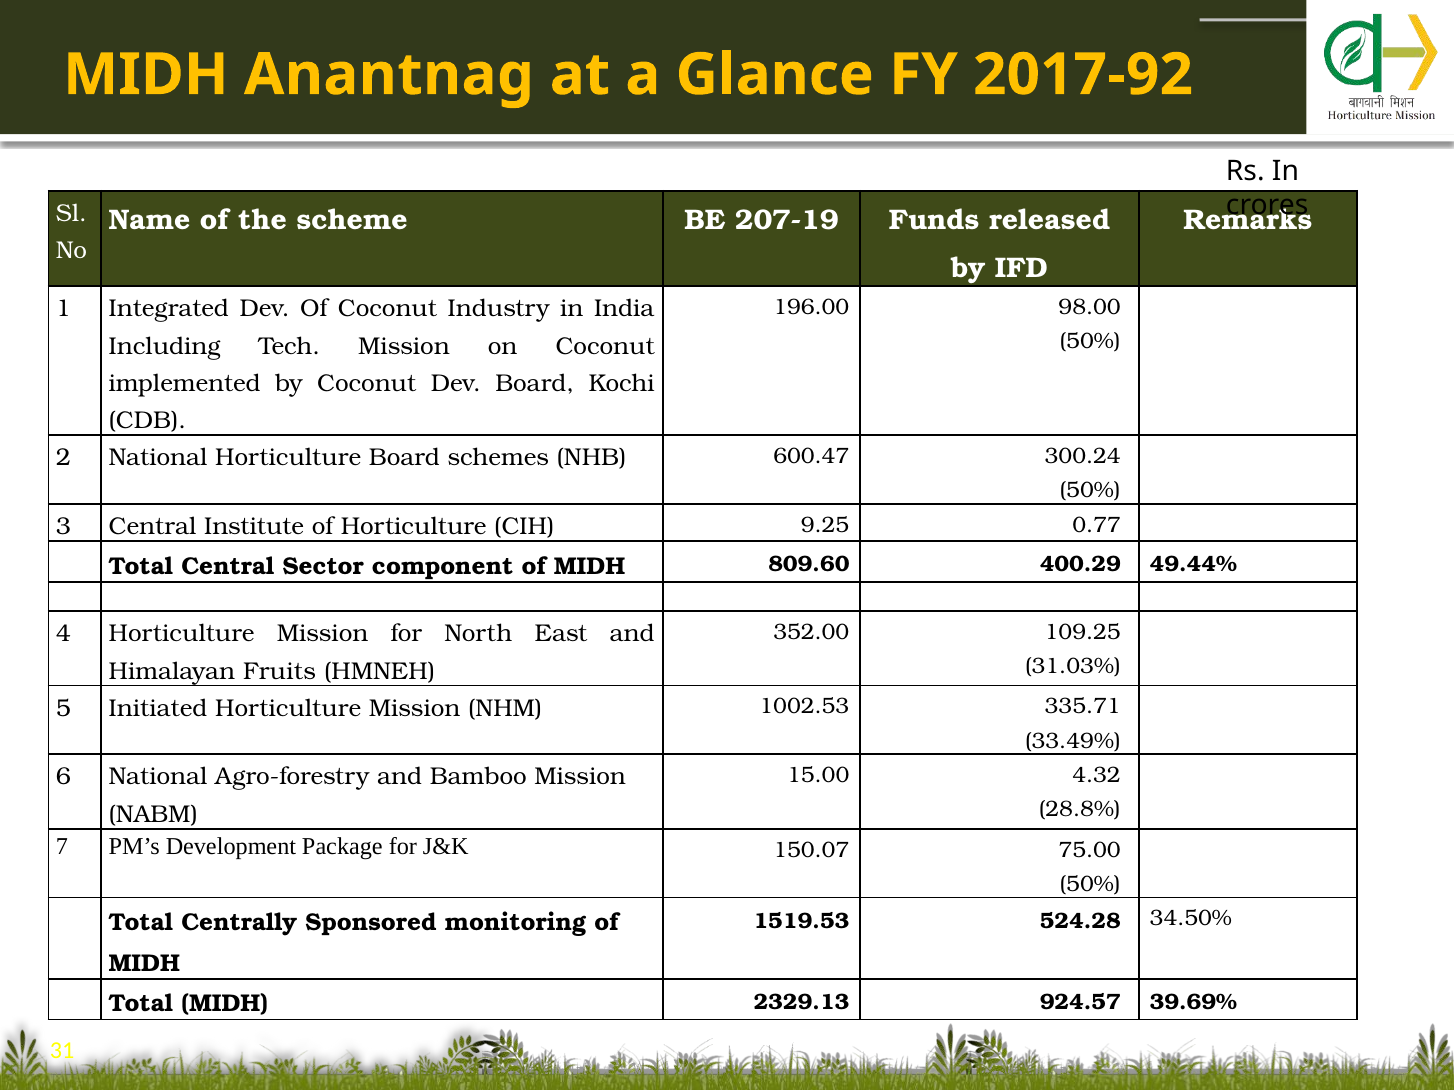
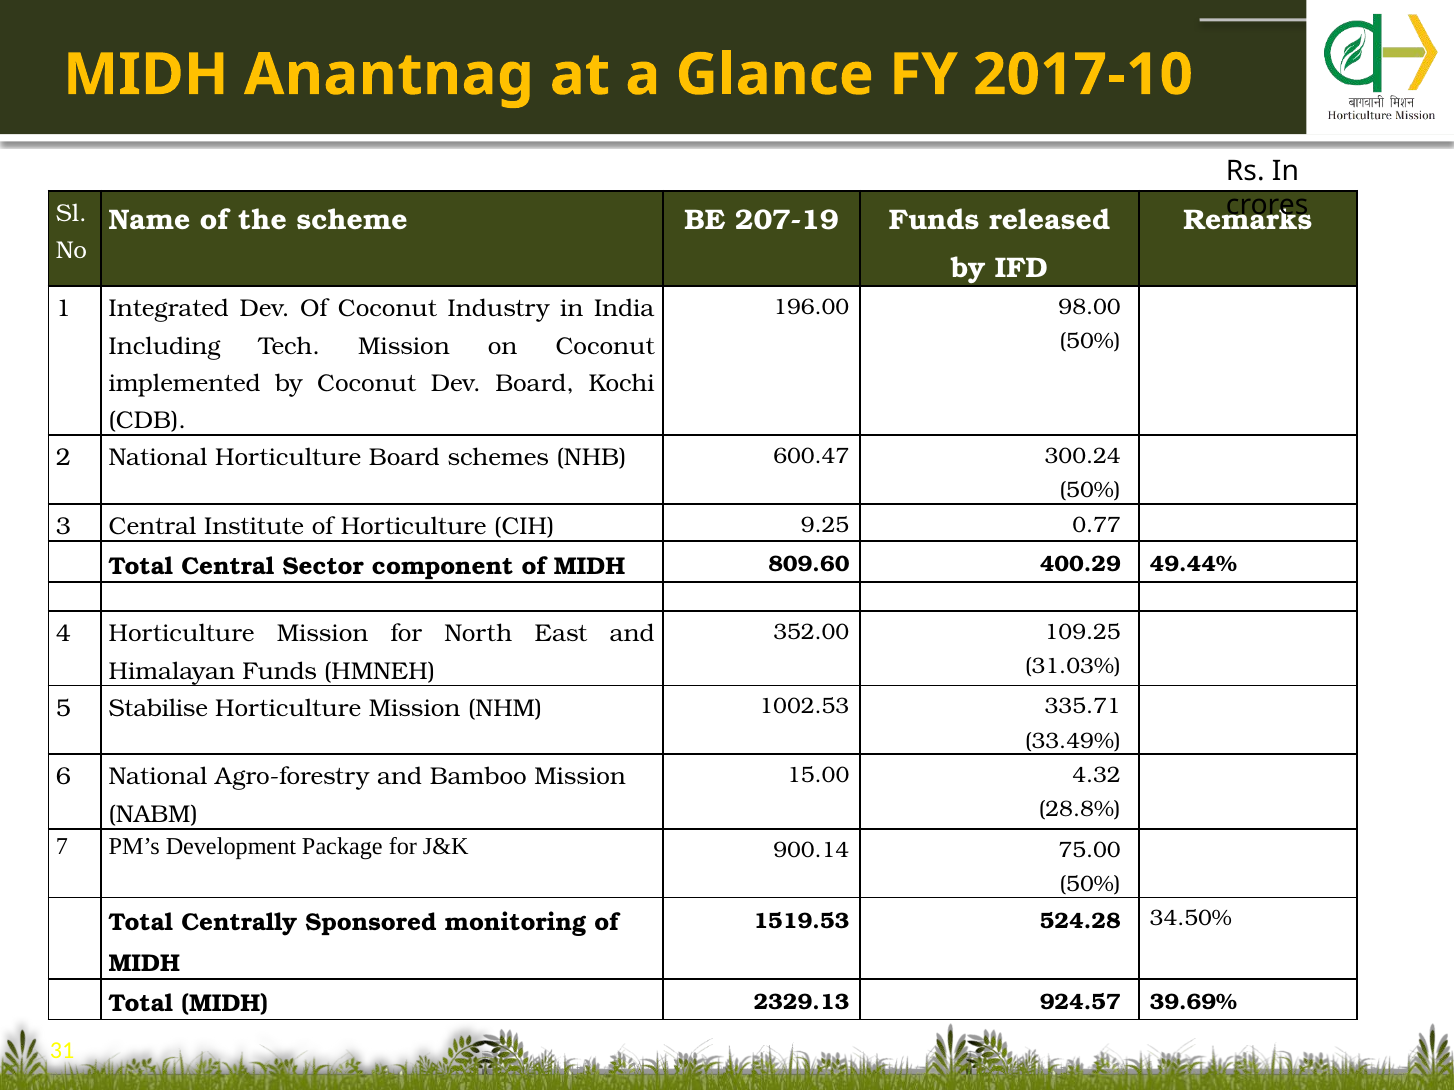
2017-92: 2017-92 -> 2017-10 (1083, 75)
Himalayan Fruits: Fruits -> Funds (280, 671)
Initiated: Initiated -> Stabilise (158, 709)
150.07: 150.07 -> 900.14 (811, 850)
